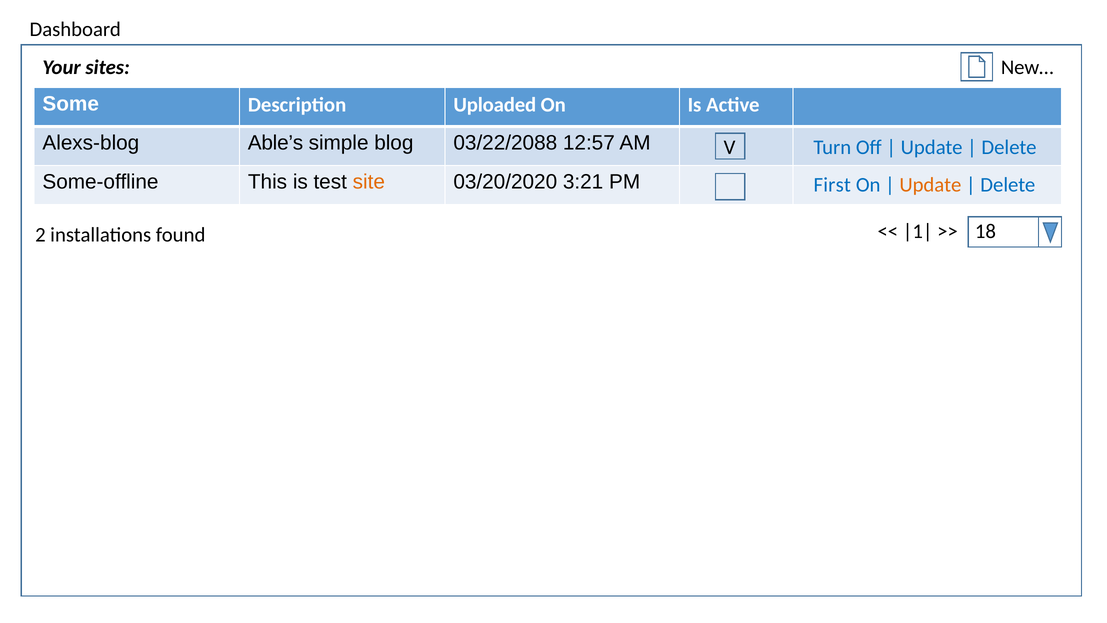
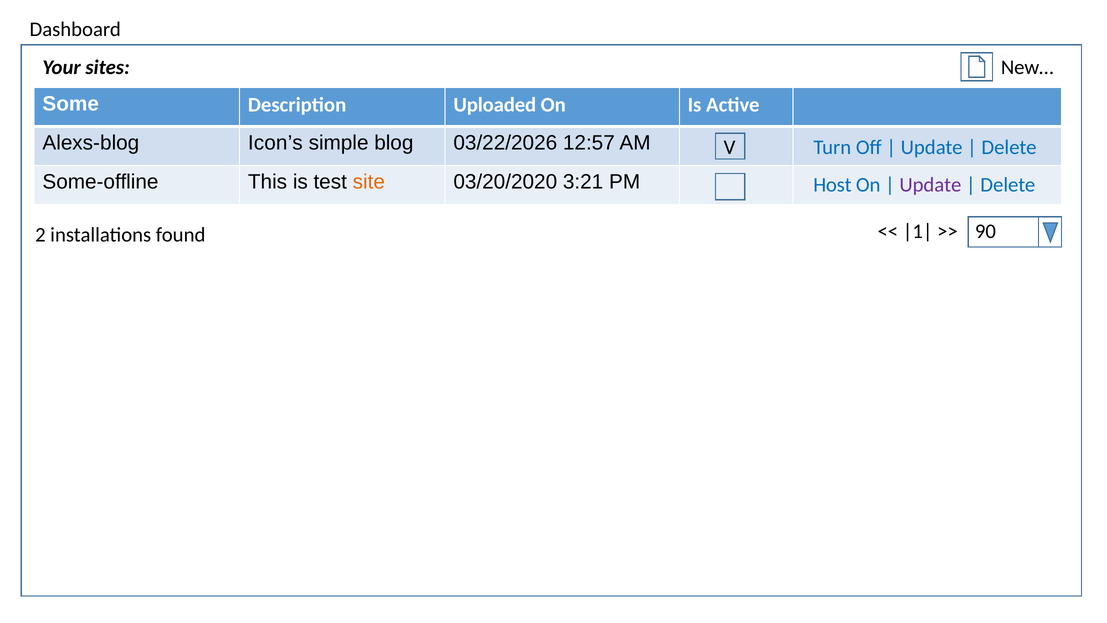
Able’s: Able’s -> Icon’s (275, 143)
03/22/2088: 03/22/2088 -> 03/22/2026 (505, 143)
First: First -> Host (832, 185)
Update colour: orange -> purple (930, 185)
18: 18 -> 90 (985, 231)
